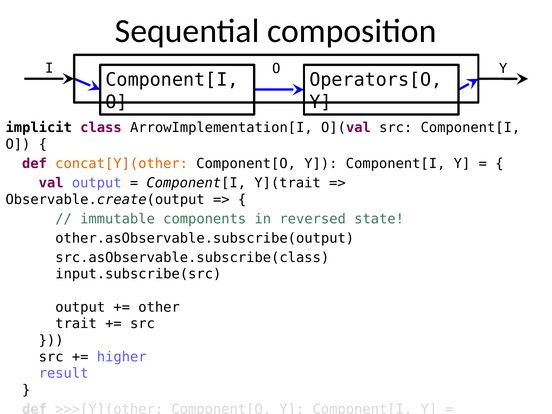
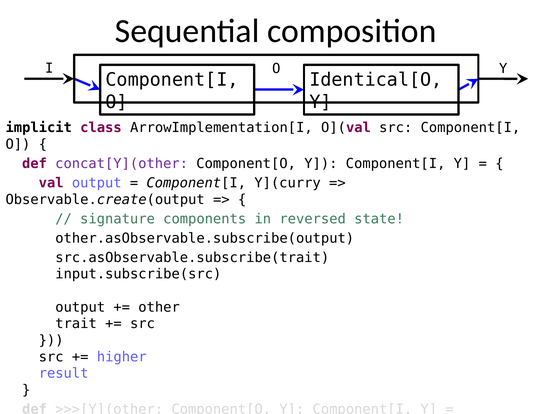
Operators[O: Operators[O -> Identical[O (376, 80)
concat[Y](other colour: orange -> purple (122, 164)
Y](trait: Y](trait -> Y](curry (288, 183)
immutable: immutable -> signature (118, 219)
src.asObservable.subscribe(class: src.asObservable.subscribe(class -> src.asObservable.subscribe(trait (192, 257)
